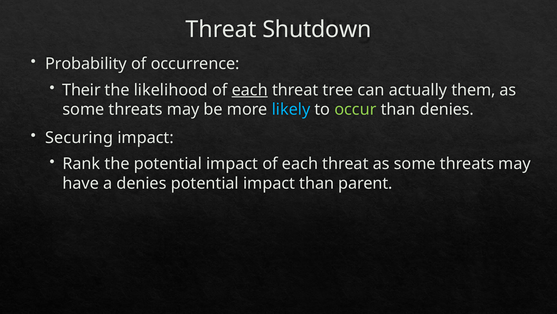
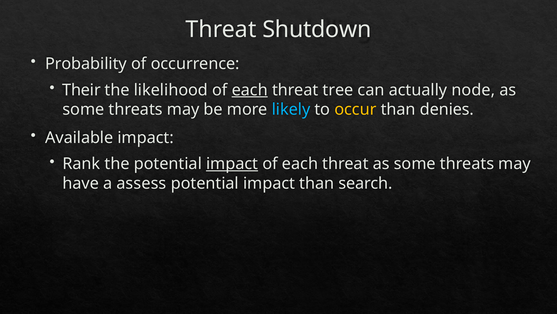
them: them -> node (473, 90)
occur colour: light green -> yellow (355, 109)
Securing: Securing -> Available (79, 137)
impact underline: none -> present (232, 164)
a denies: denies -> assess (141, 183)
parent: parent -> search (365, 183)
